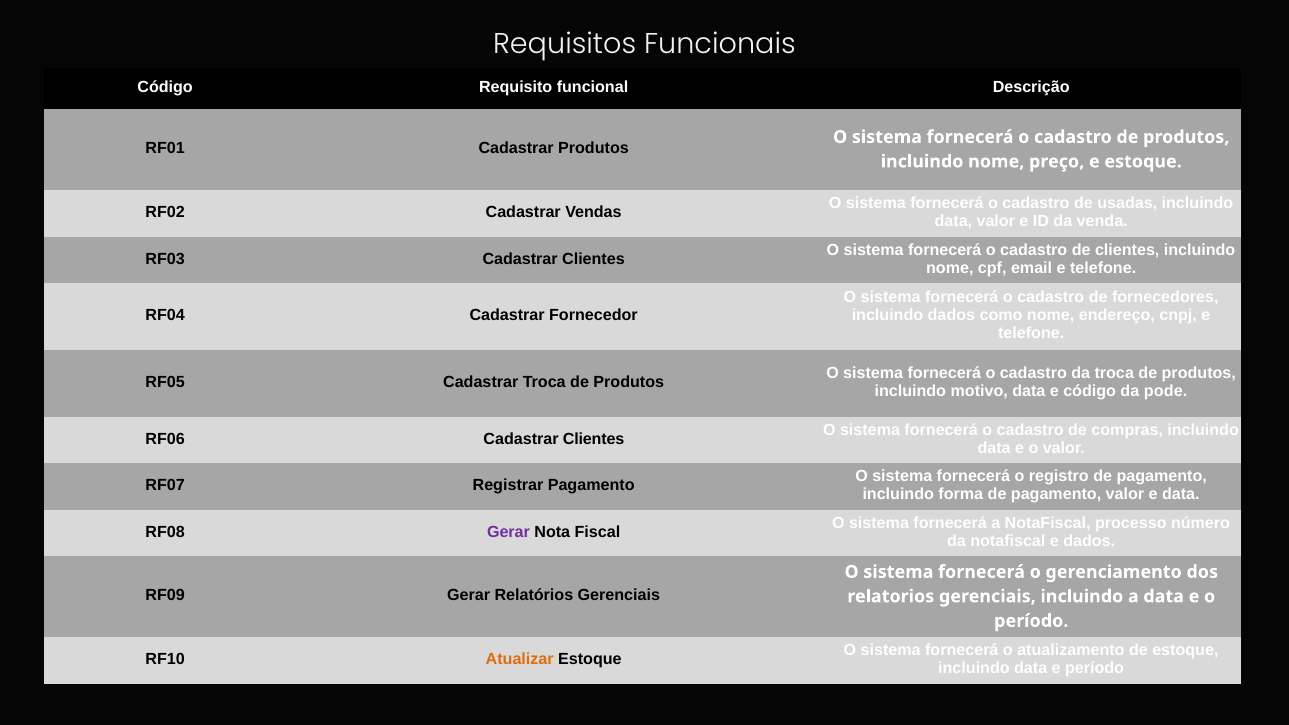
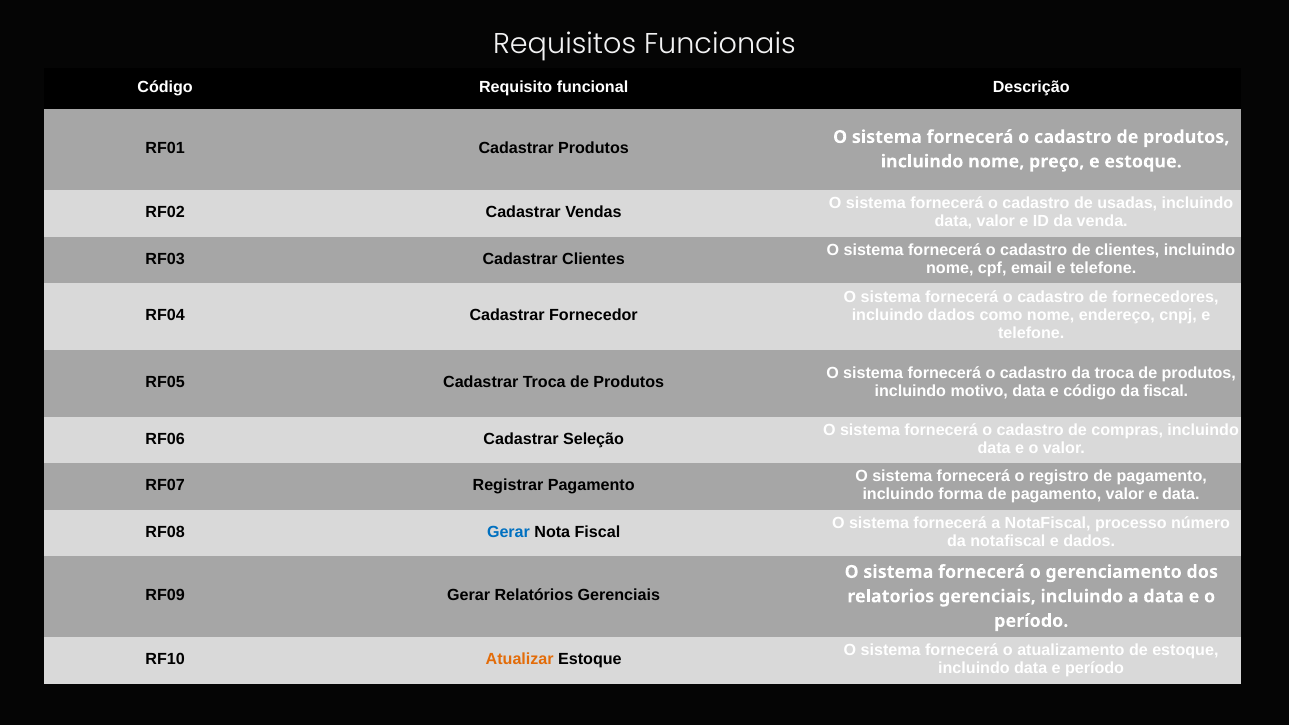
da pode: pode -> fiscal (1166, 391)
RF06 Cadastrar Clientes: Clientes -> Seleção (594, 439)
Gerar colour: purple -> blue (508, 532)
